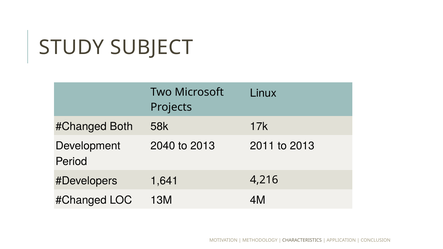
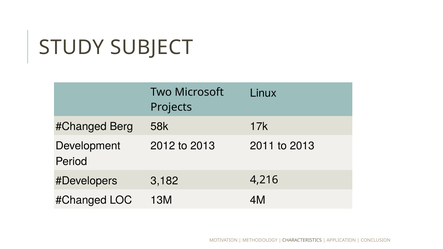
Both: Both -> Berg (121, 127)
2040: 2040 -> 2012 (163, 146)
1,641: 1,641 -> 3,182 (164, 181)
